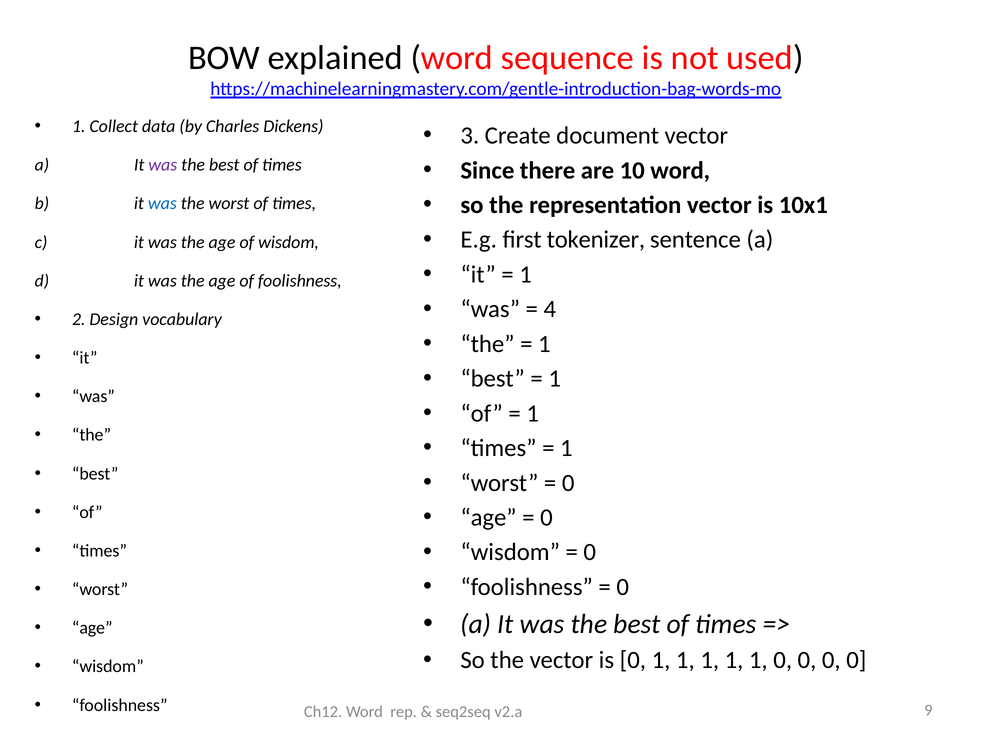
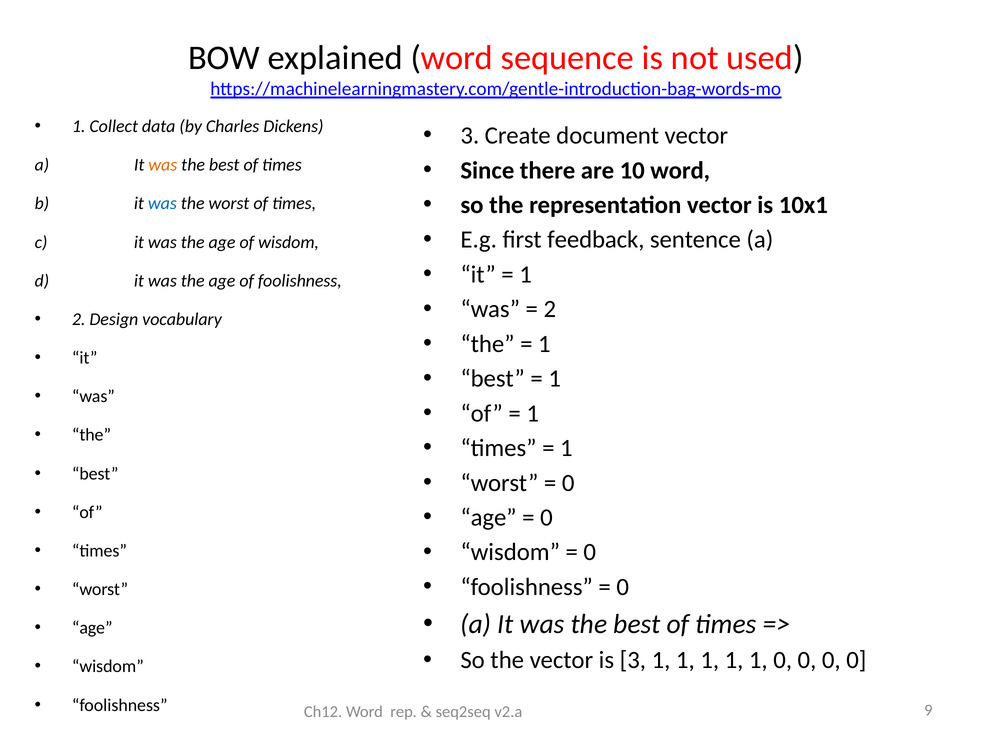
was colour: purple -> orange (163, 165)
tokenizer: tokenizer -> feedback (596, 240)
4: 4 -> 2 (550, 309)
is 0: 0 -> 3 (633, 660)
